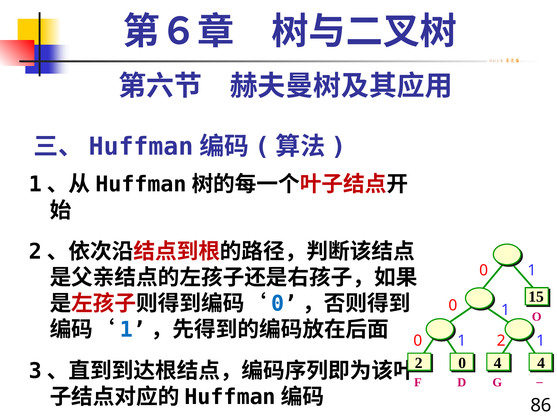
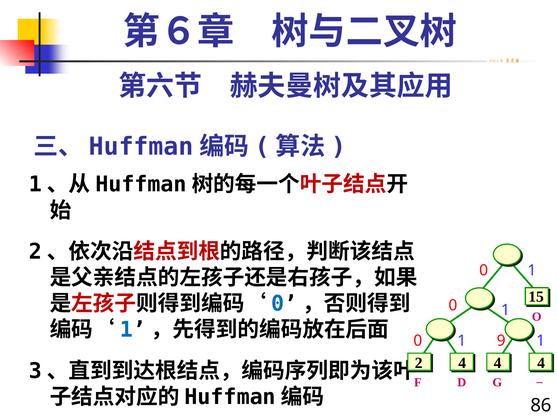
0 2: 2 -> 9 (501, 340)
2 0: 0 -> 4 (462, 363)
